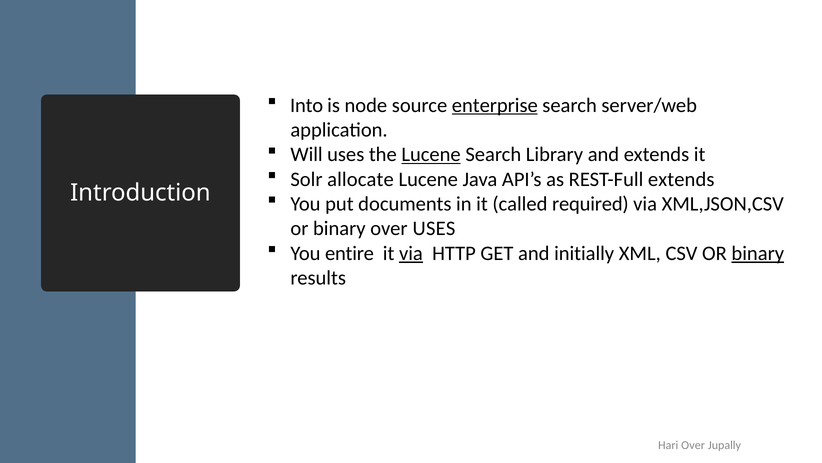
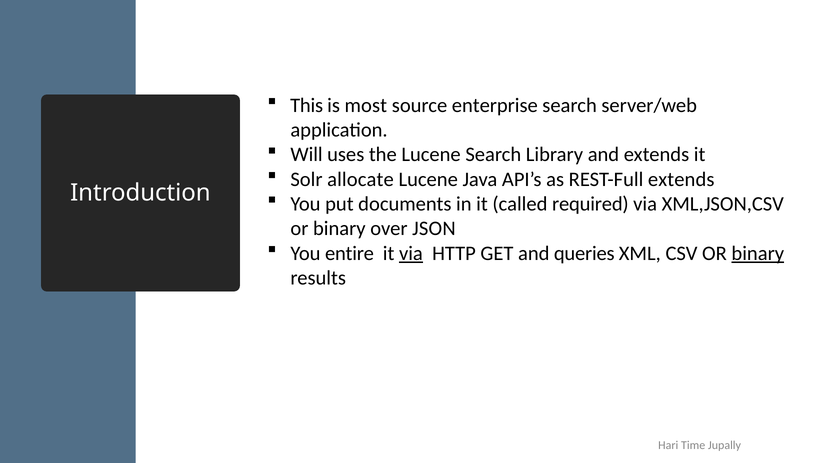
Into: Into -> This (307, 105)
node: node -> most (366, 105)
enterprise underline: present -> none (495, 105)
Lucene underline: present -> none (431, 154)
over USES: USES -> JSON (434, 228)
initially: initially -> queries (584, 253)
Hari Over: Over -> Time (693, 445)
